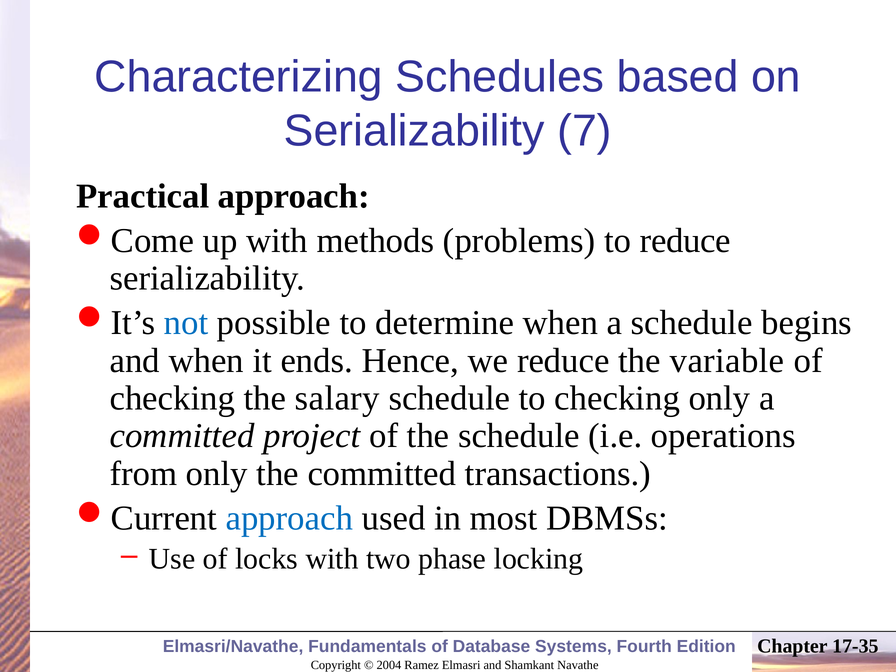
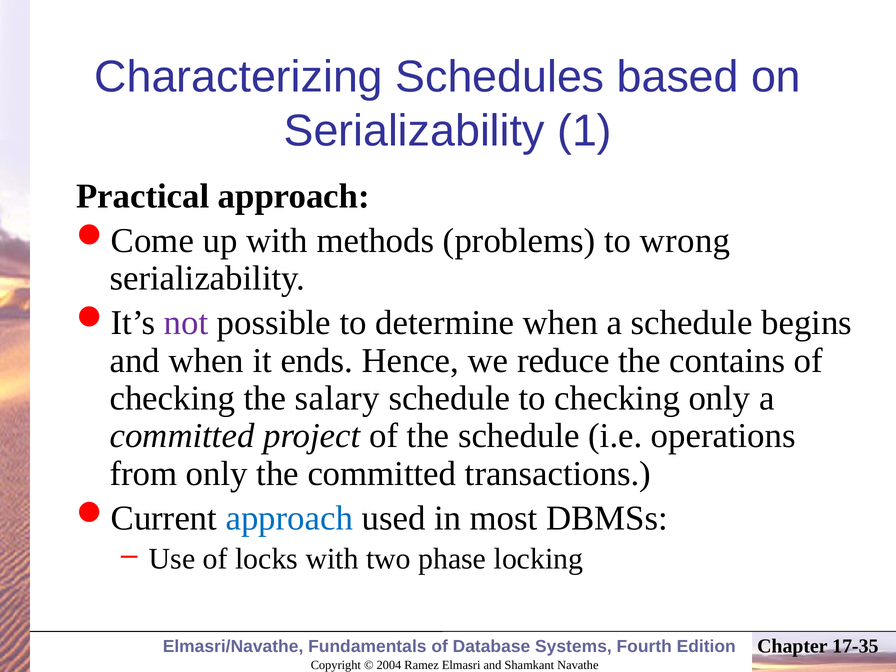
7: 7 -> 1 (584, 131)
to reduce: reduce -> wrong (685, 241)
not colour: blue -> purple (186, 323)
variable: variable -> contains (727, 361)
